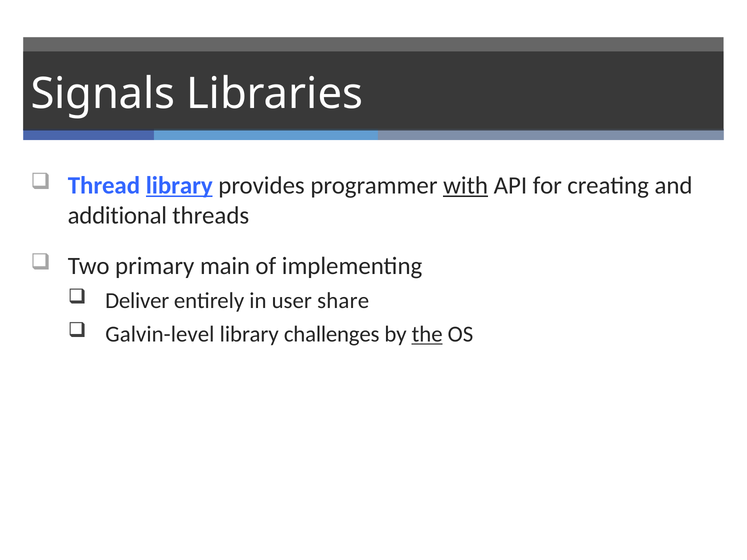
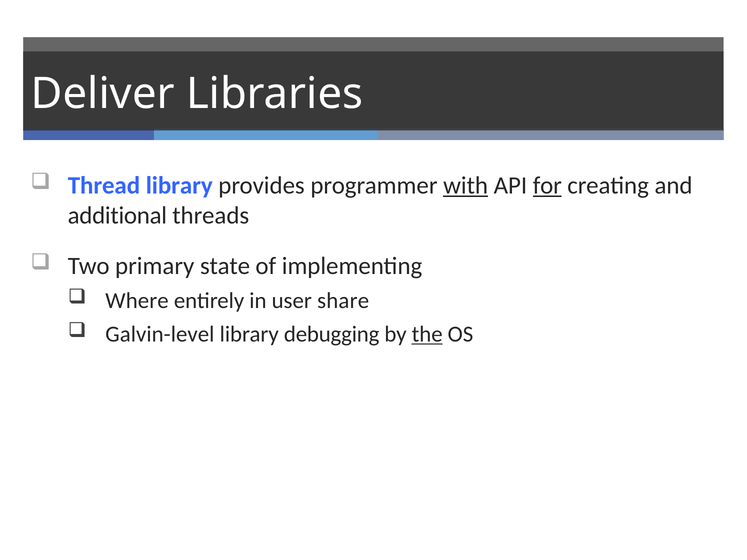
Signals: Signals -> Deliver (103, 94)
library underline: present -> none (179, 186)
for underline: none -> present (547, 186)
main: main -> state (225, 266)
Deliver: Deliver -> Where (137, 301)
challenges: challenges -> debugging (332, 334)
